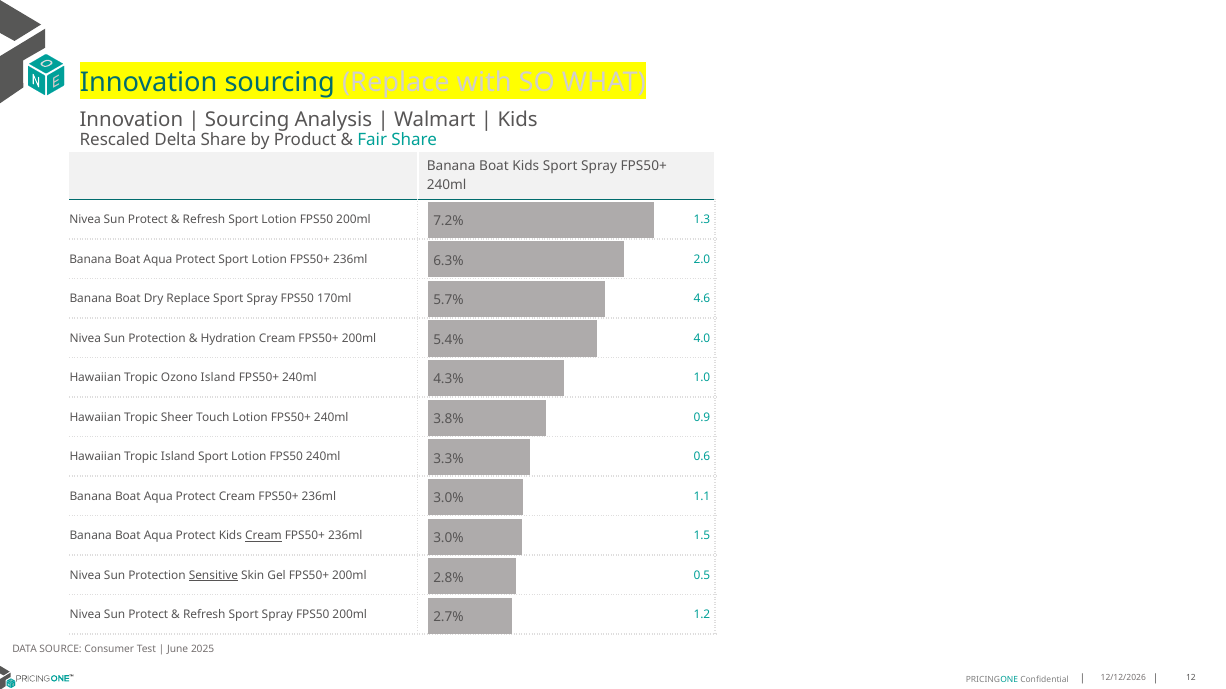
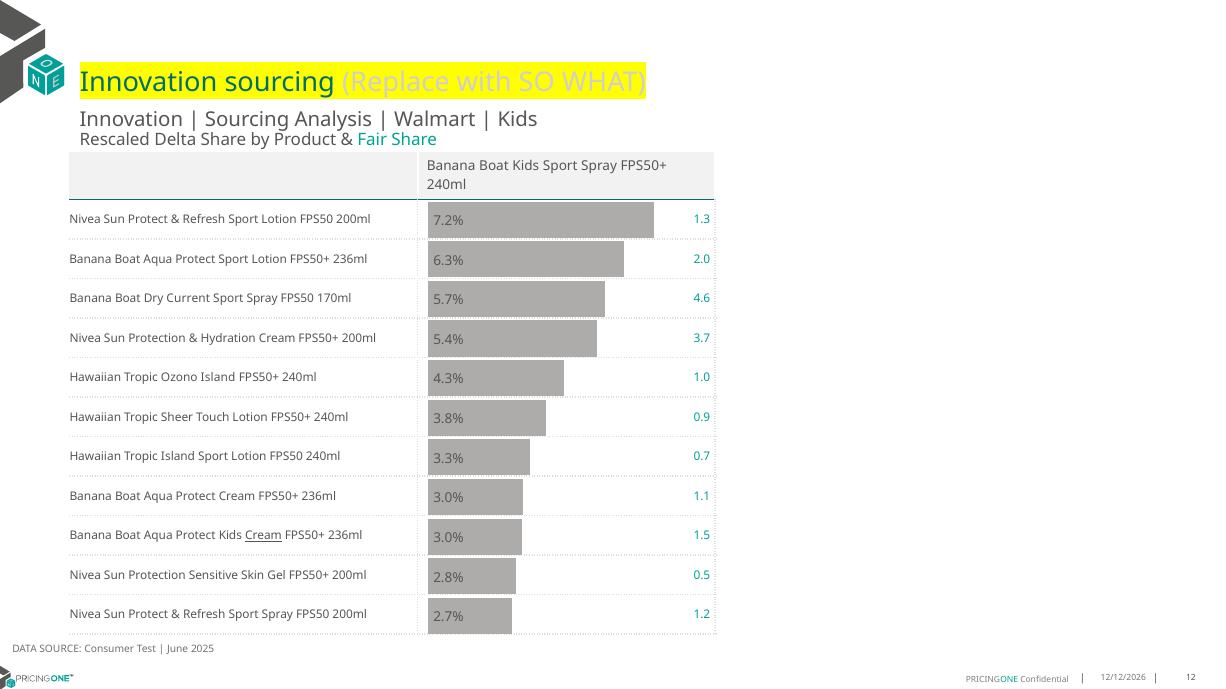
Dry Replace: Replace -> Current (188, 299)
4.0: 4.0 -> 3.7 (702, 339)
0.6: 0.6 -> 0.7 (702, 457)
Sensitive underline: present -> none (213, 576)
